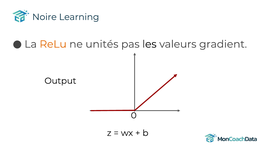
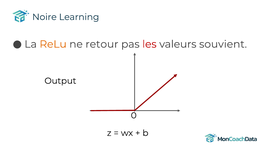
unités: unités -> retour (102, 44)
les colour: black -> red (149, 44)
gradient: gradient -> souvient (223, 44)
